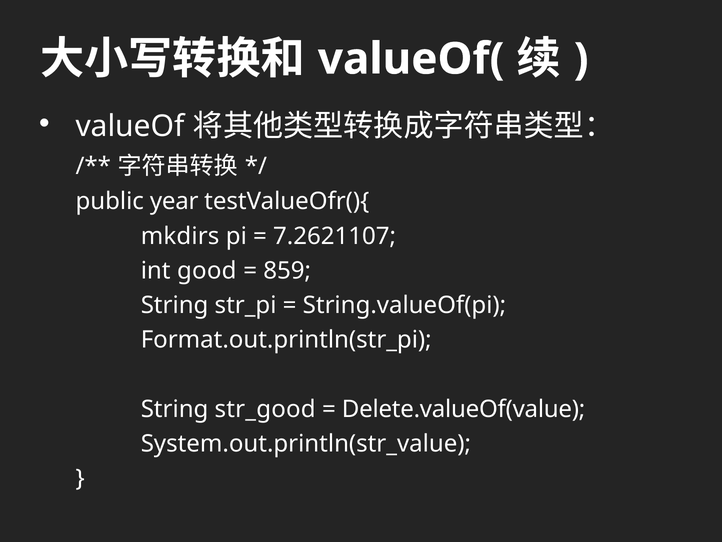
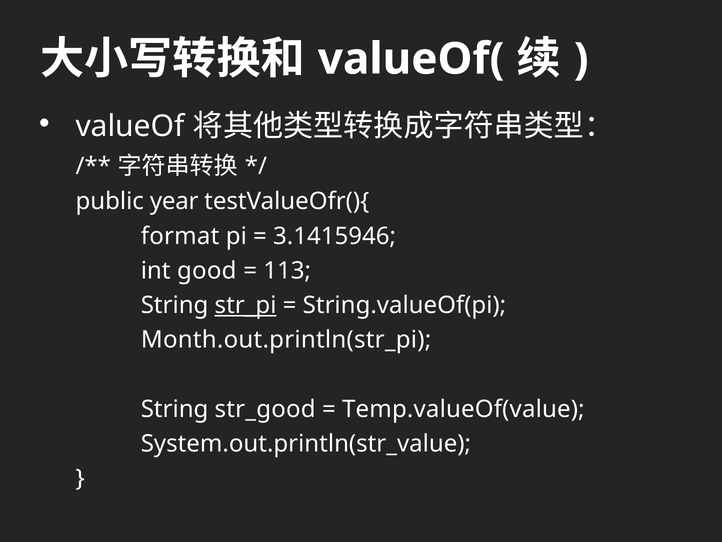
mkdirs: mkdirs -> format (180, 236)
7.2621107: 7.2621107 -> 3.1415946 (335, 236)
859: 859 -> 113 (287, 270)
str_pi underline: none -> present (246, 305)
Format.out.println(str_pi: Format.out.println(str_pi -> Month.out.println(str_pi (286, 340)
Delete.valueOf(value: Delete.valueOf(value -> Temp.valueOf(value (463, 409)
